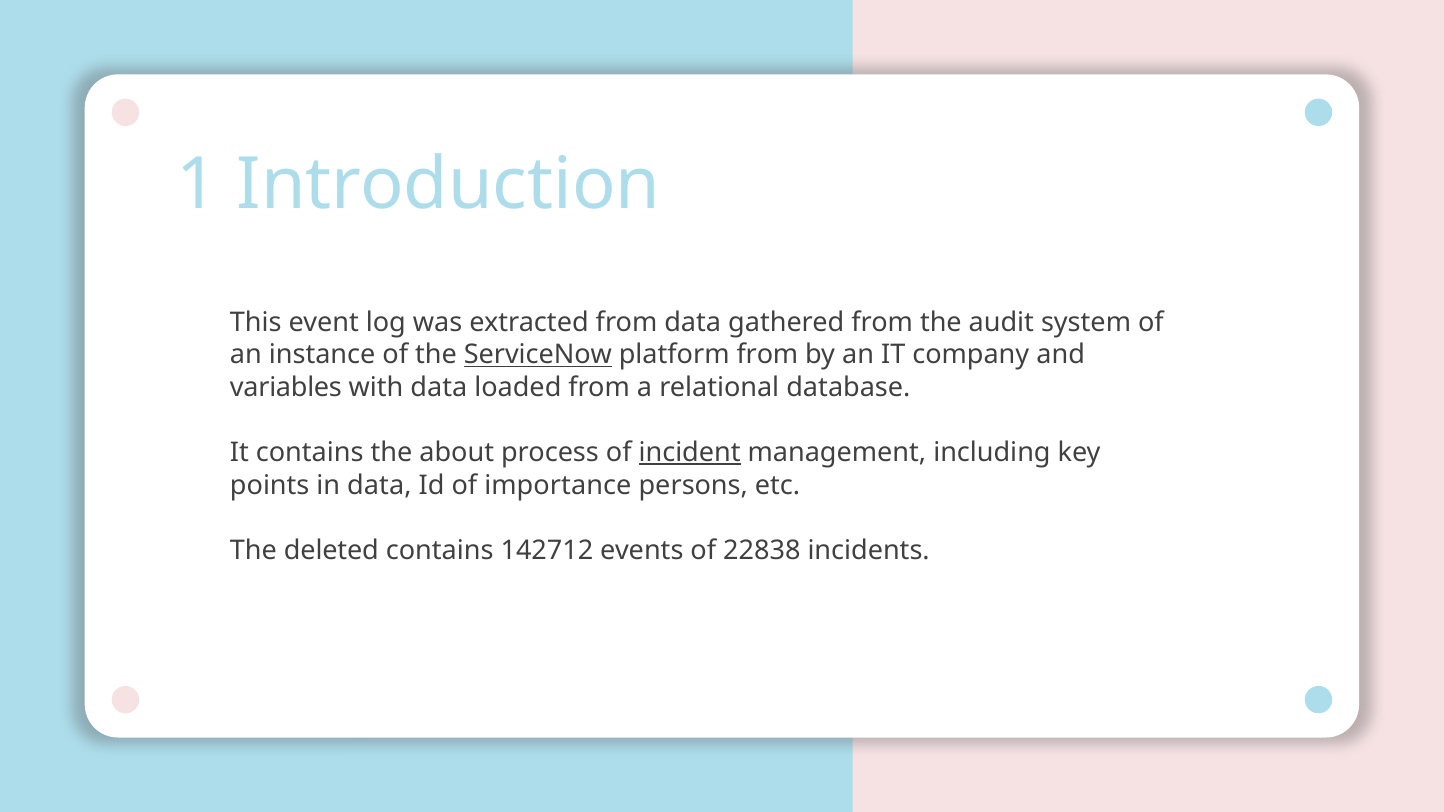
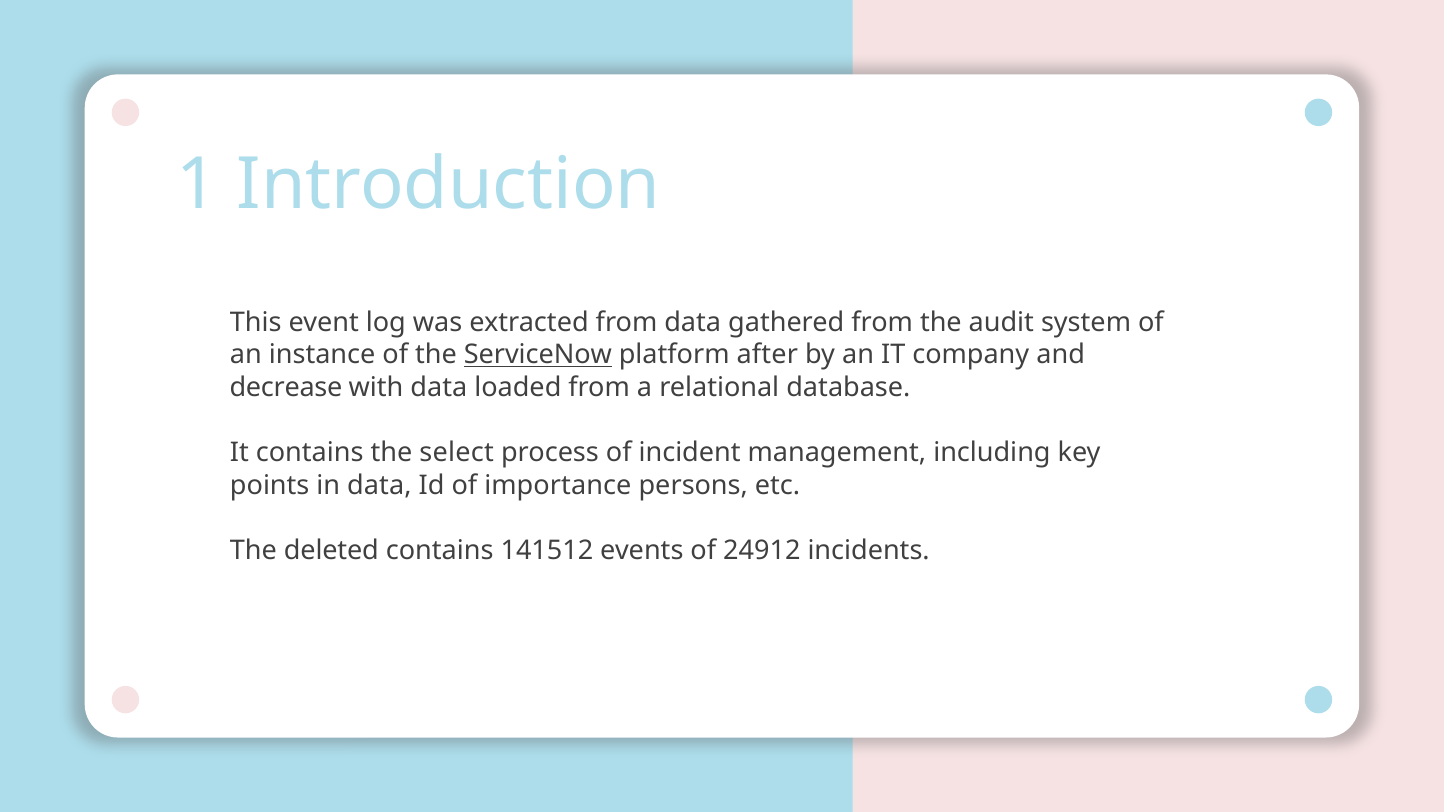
platform from: from -> after (767, 355)
variables: variables -> decrease (286, 388)
about: about -> select (457, 453)
incident underline: present -> none (690, 453)
142712: 142712 -> 141512 (547, 550)
22838: 22838 -> 24912 (762, 550)
